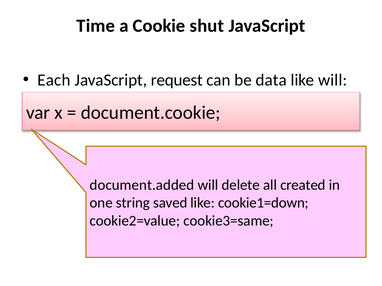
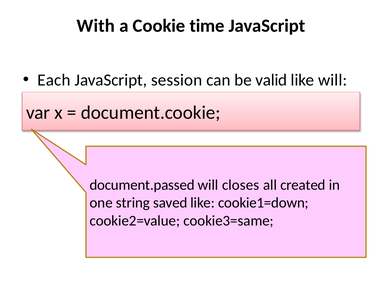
Time: Time -> With (96, 26)
shut: shut -> time (207, 26)
request: request -> session (177, 80)
data: data -> valid (271, 80)
document.added: document.added -> document.passed (142, 185)
delete: delete -> closes (241, 185)
